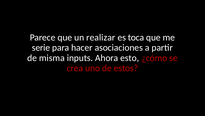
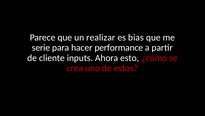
toca: toca -> bias (136, 37)
asociaciones: asociaciones -> performance (119, 47)
misma: misma -> cliente (52, 58)
